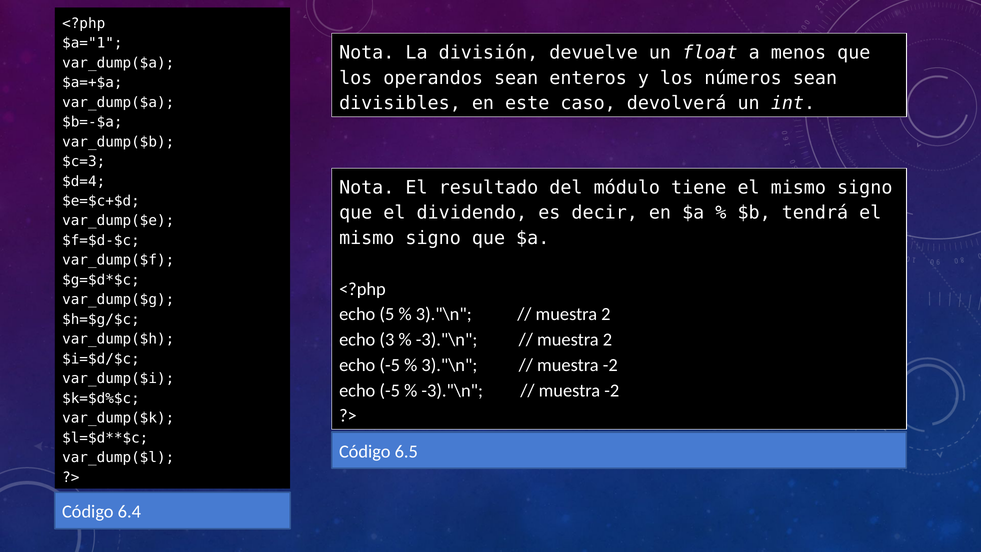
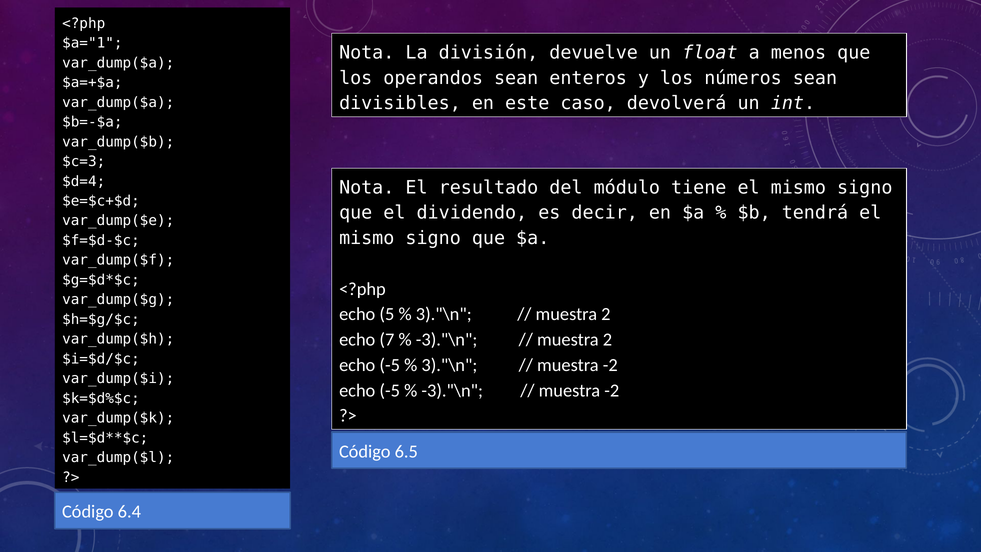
3: 3 -> 7 (387, 340)
